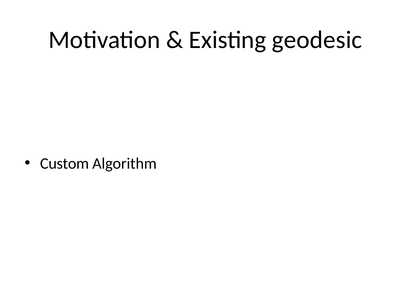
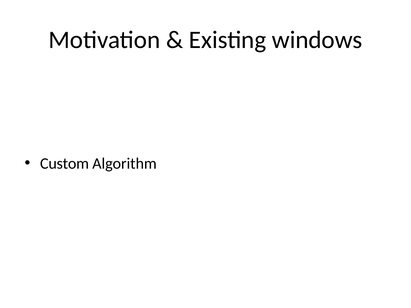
geodesic: geodesic -> windows (317, 40)
